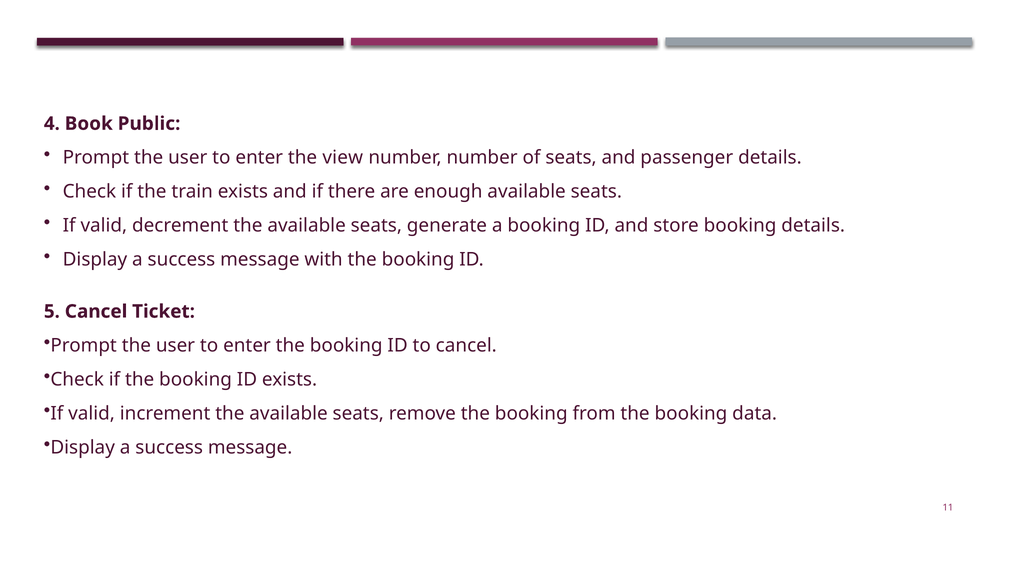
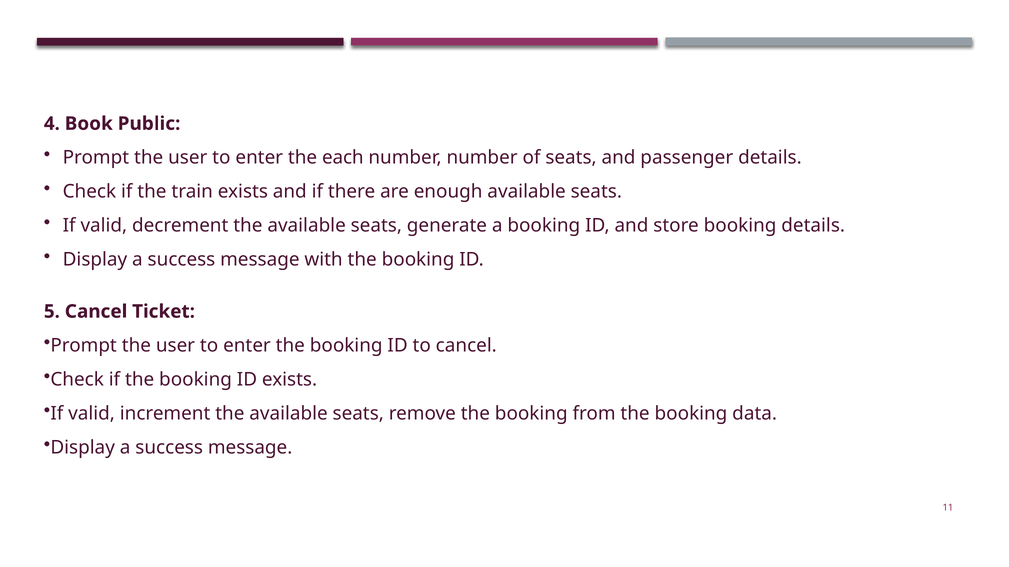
view: view -> each (343, 158)
